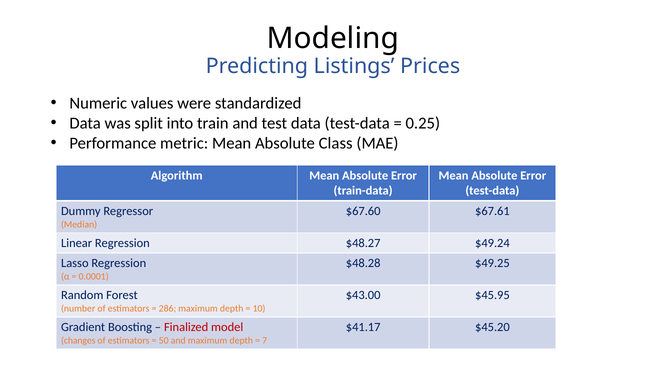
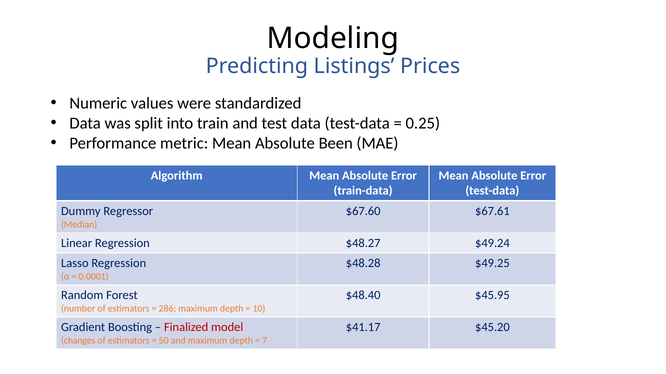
Class: Class -> Been (336, 143)
$43.00: $43.00 -> $48.40 (363, 296)
